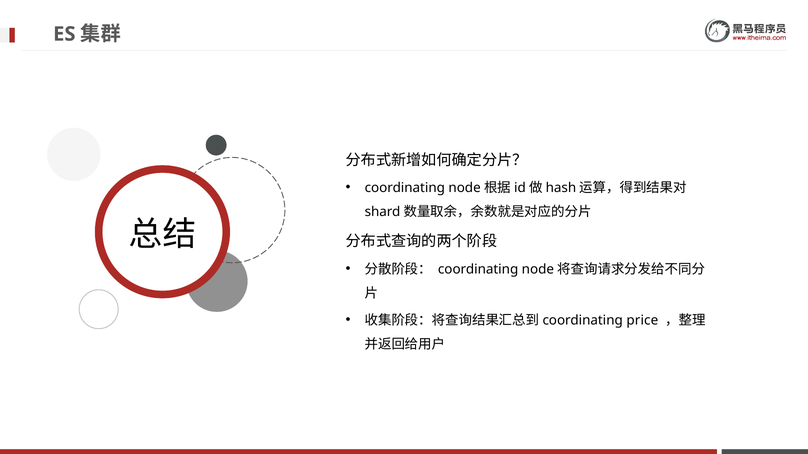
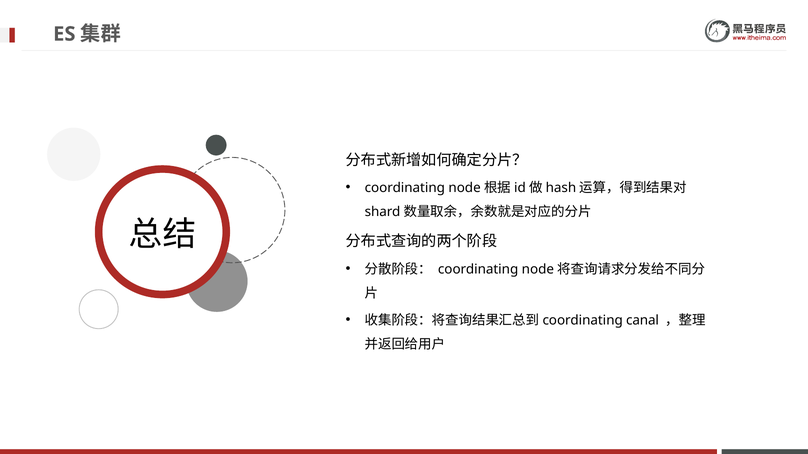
price: price -> canal (642, 321)
